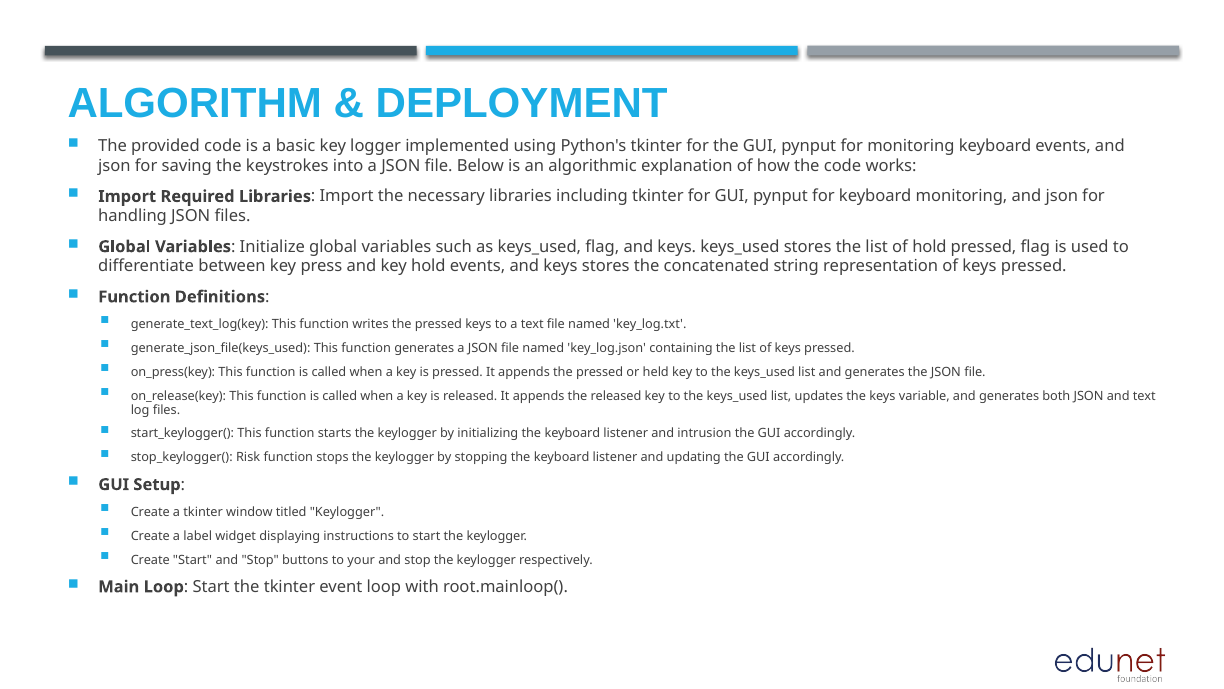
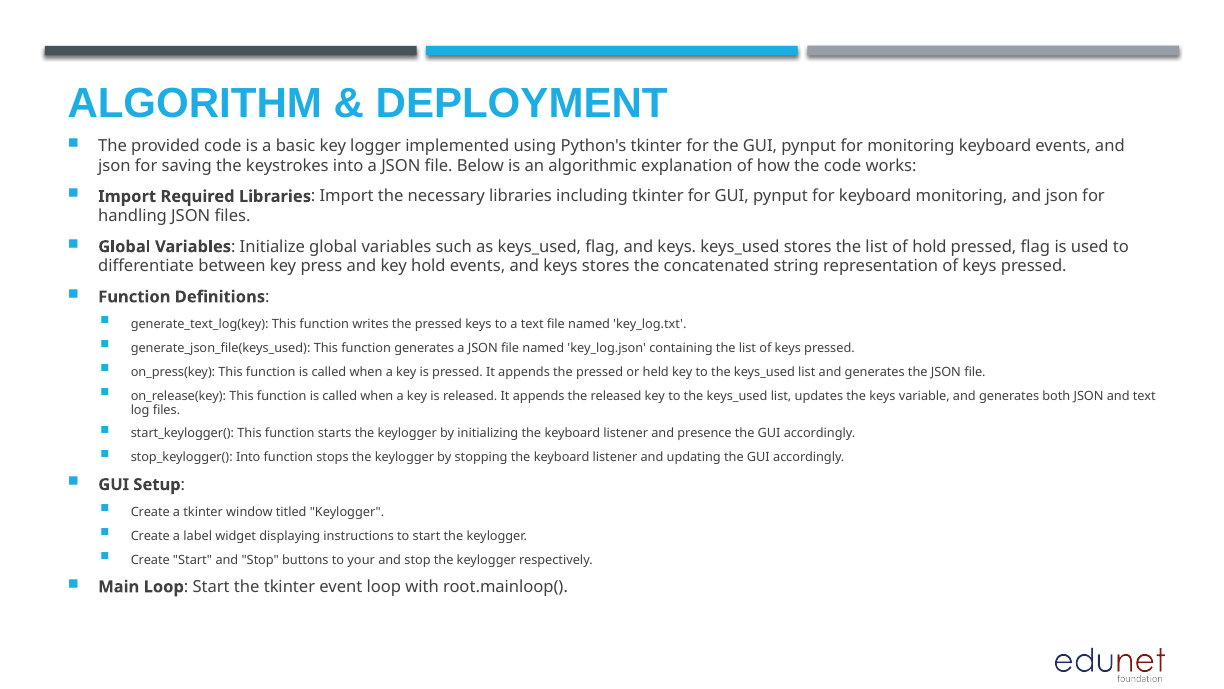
intrusion: intrusion -> presence (704, 433)
stop_keylogger( Risk: Risk -> Into (248, 457)
